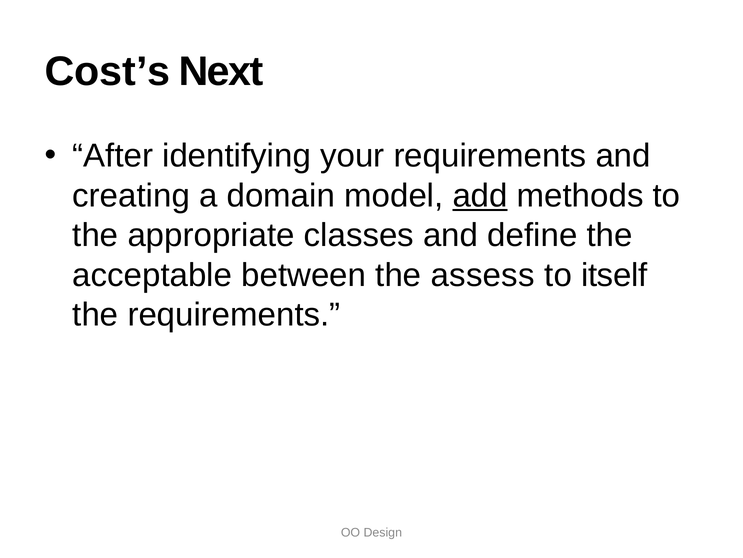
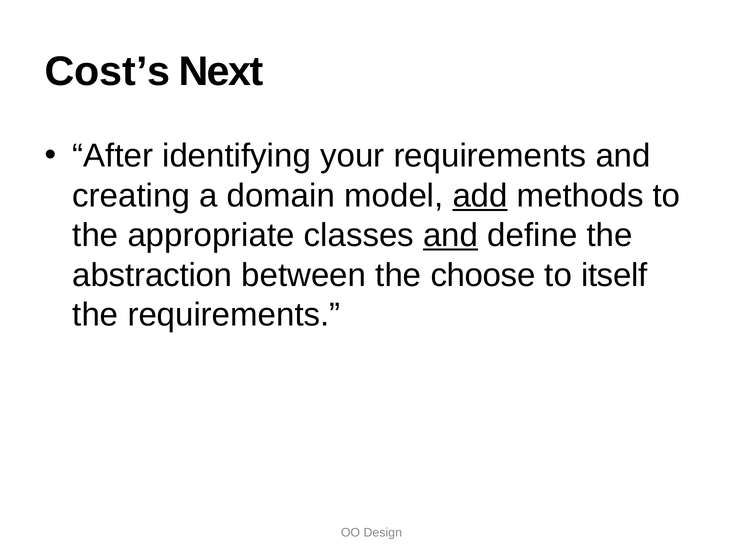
and underline: none -> present (451, 235)
acceptable: acceptable -> abstraction (152, 275)
assess: assess -> choose (483, 275)
